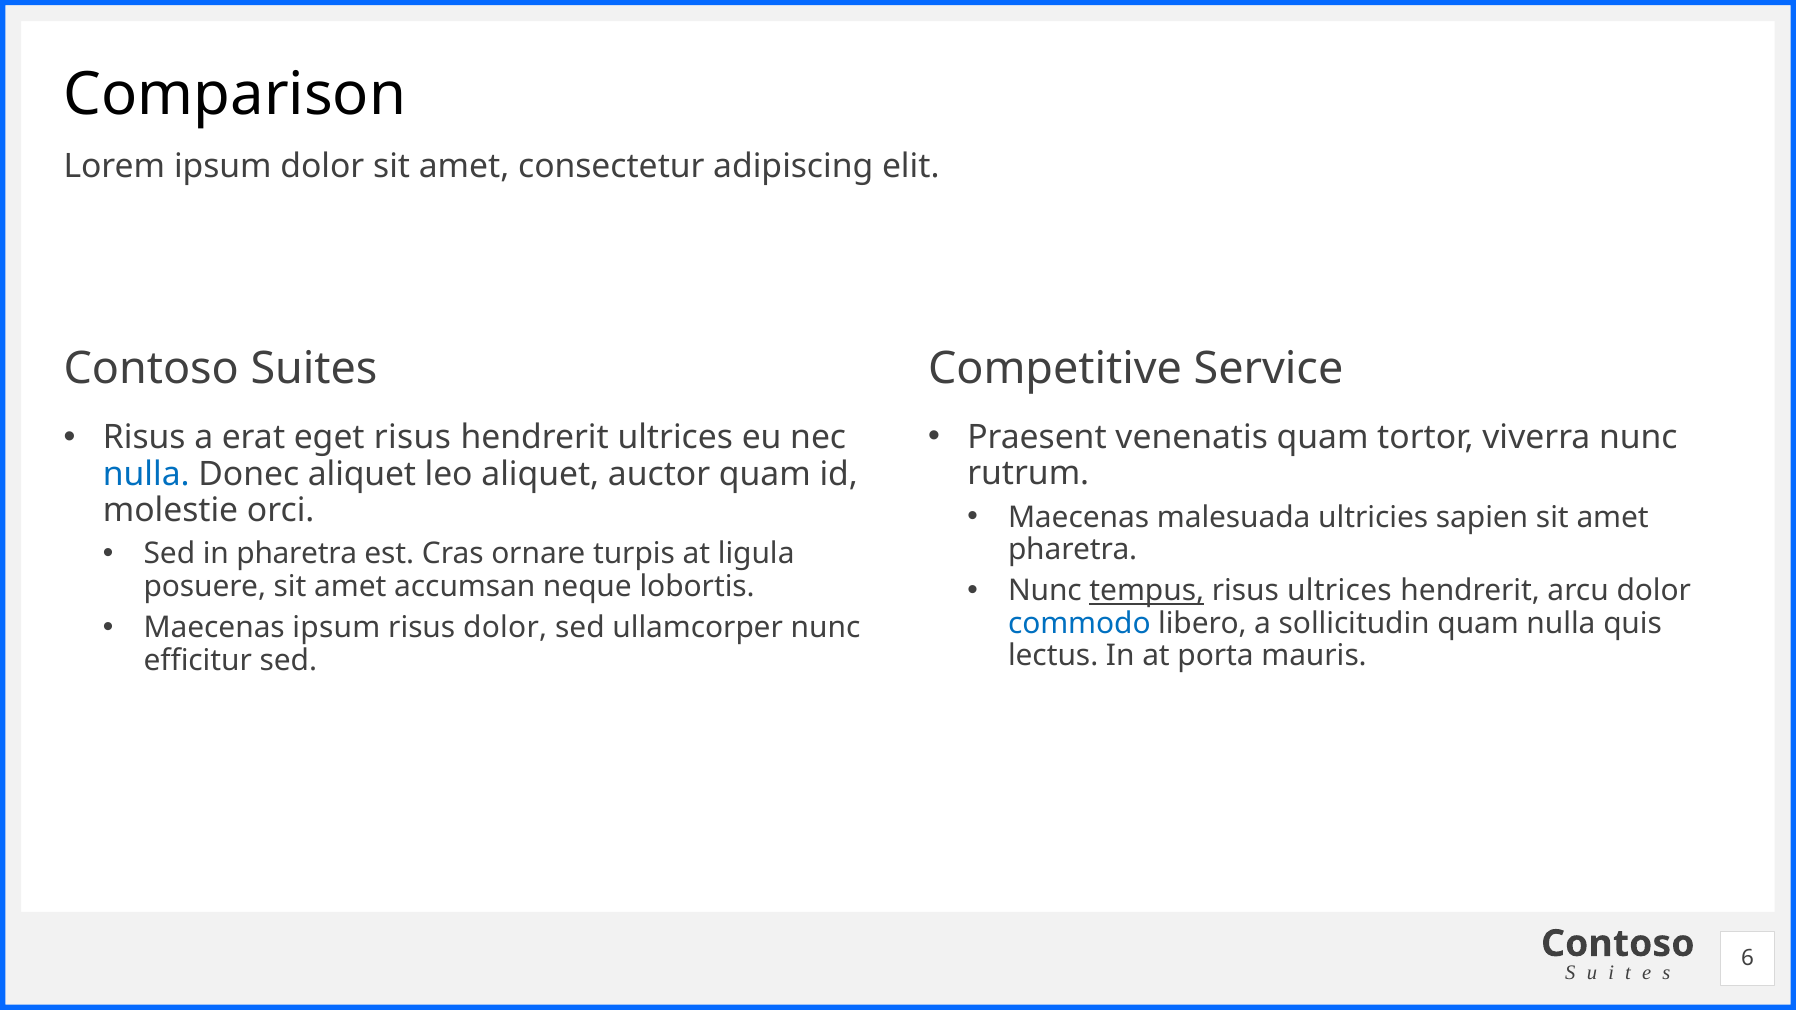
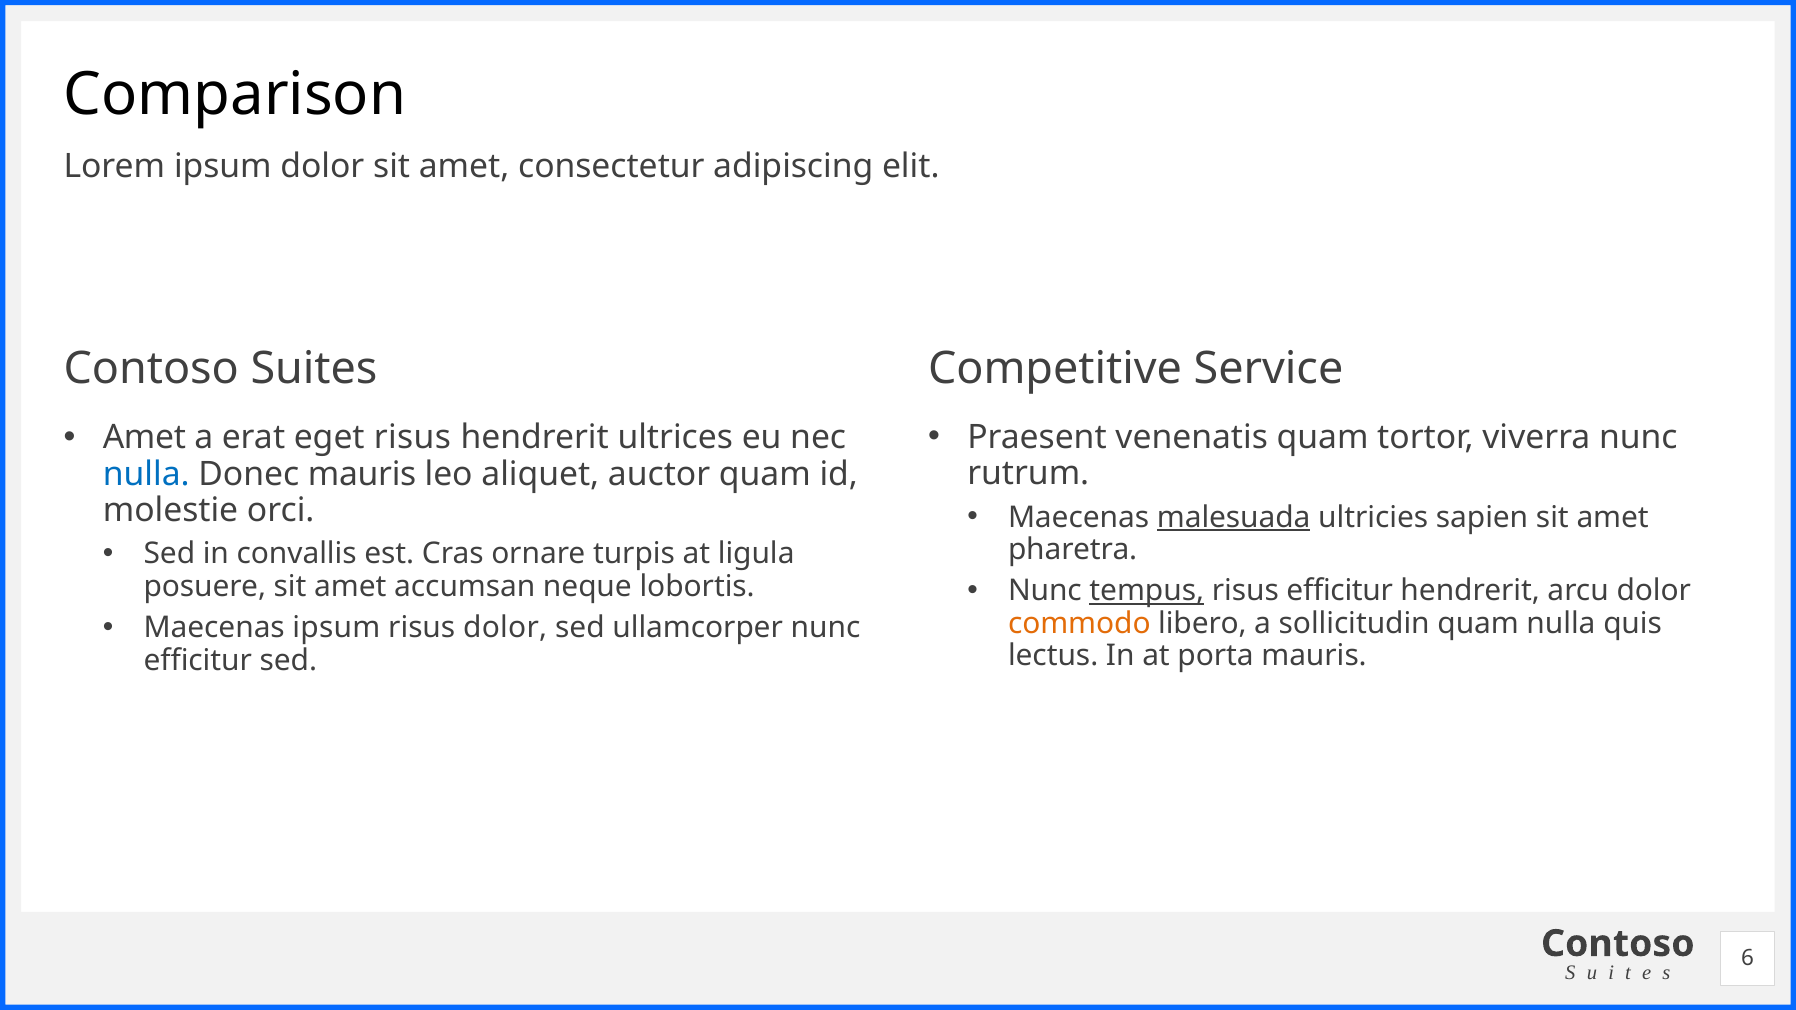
Risus: Risus -> Amet (144, 438)
Donec aliquet: aliquet -> mauris (362, 474)
malesuada underline: none -> present (1234, 517)
in pharetra: pharetra -> convallis (297, 554)
risus ultrices: ultrices -> efficitur (1340, 591)
commodo colour: blue -> orange (1079, 623)
